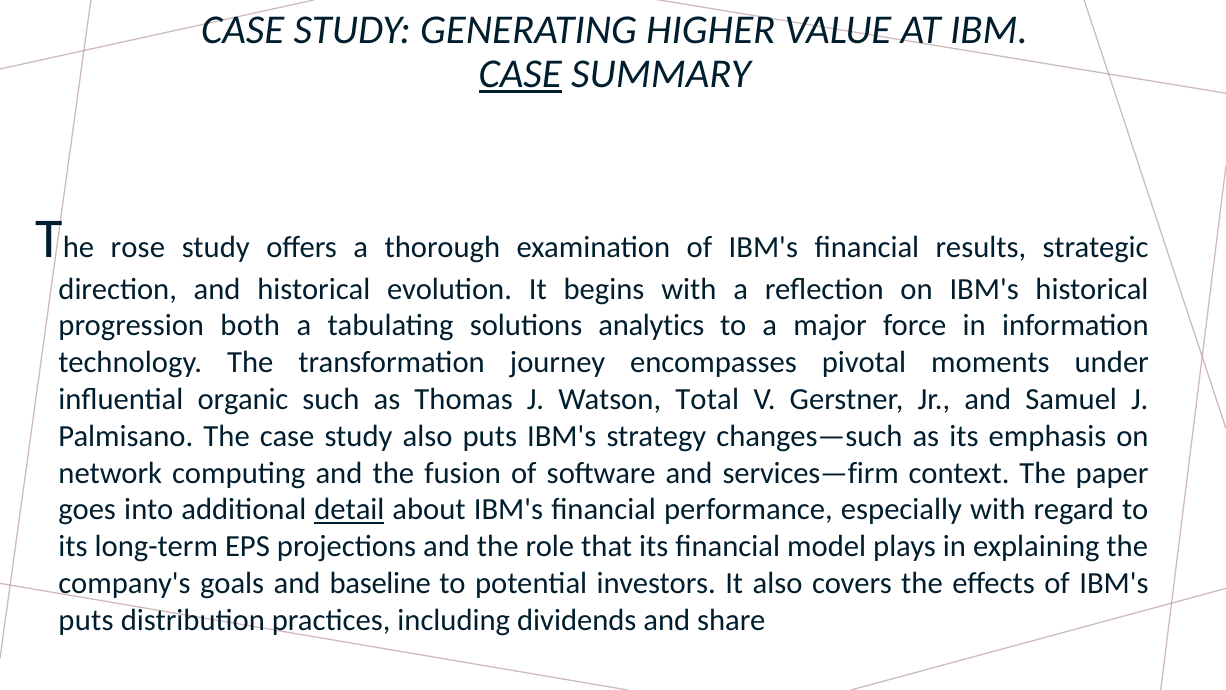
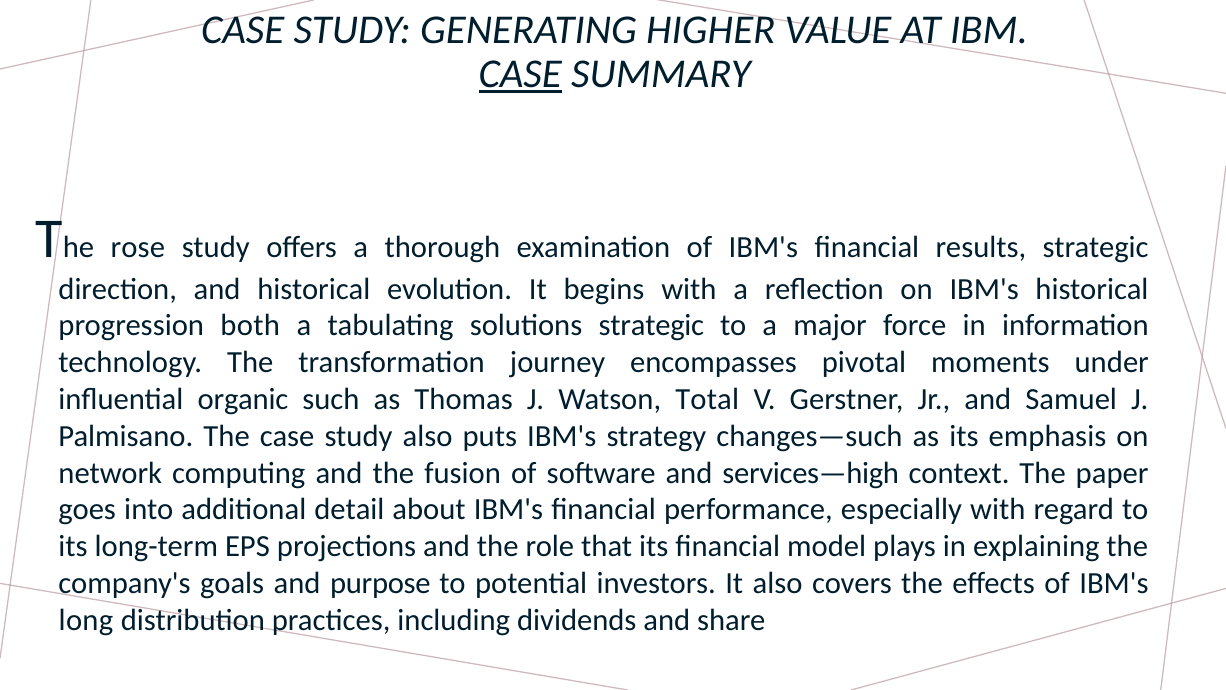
solutions analytics: analytics -> strategic (651, 326)
services—firm: services—firm -> services—high (811, 473)
detail underline: present -> none (349, 509)
baseline: baseline -> purpose (380, 583)
puts: puts -> long (86, 620)
